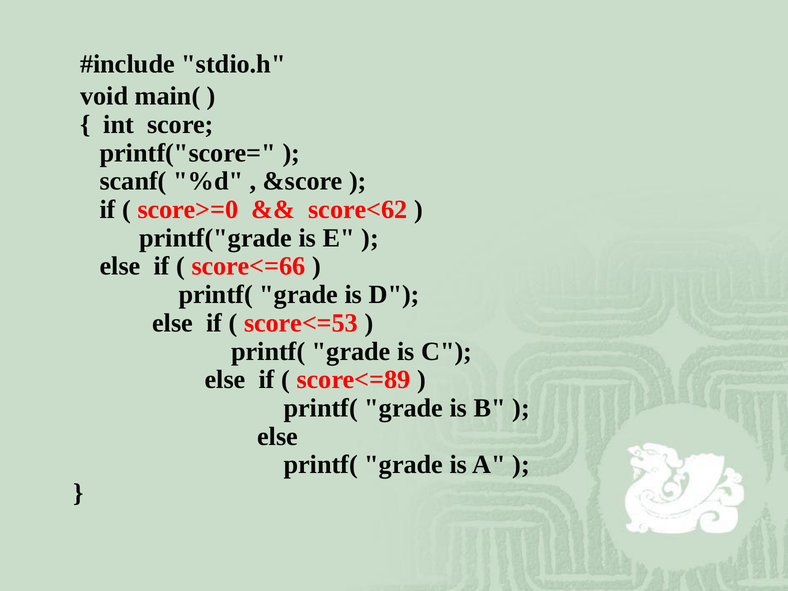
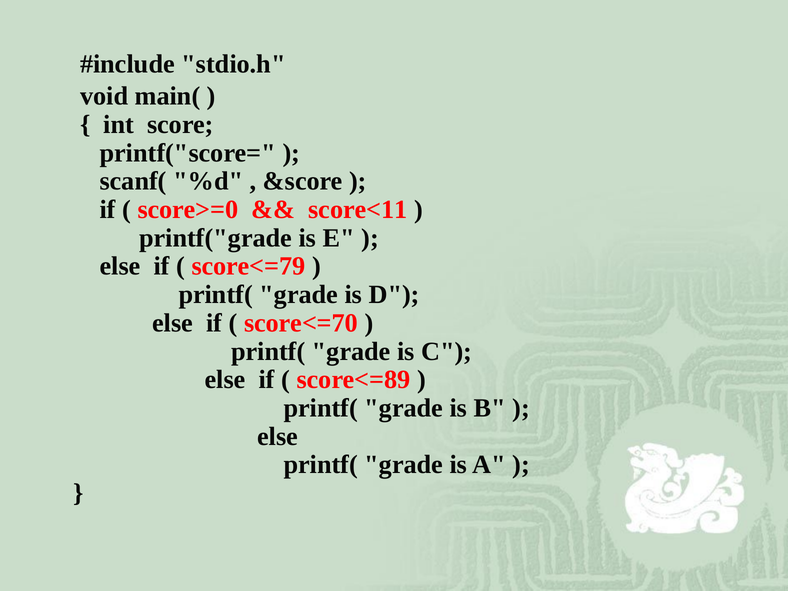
score<62: score<62 -> score<11 (358, 210)
score<=66: score<=66 -> score<=79 (249, 266)
score<=53: score<=53 -> score<=70 (301, 323)
